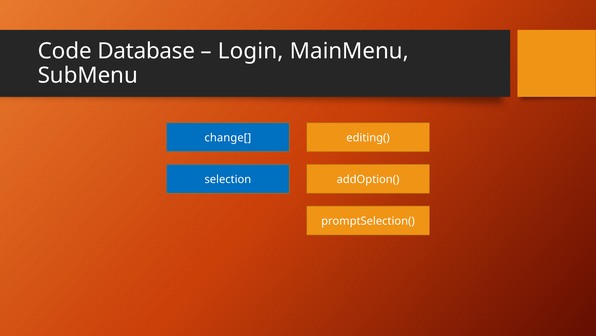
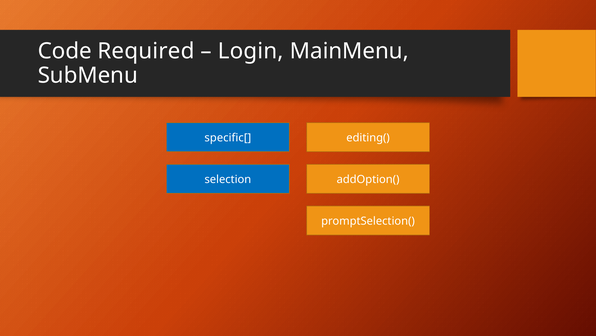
Database: Database -> Required (146, 51)
change[: change[ -> specific[ (228, 138)
